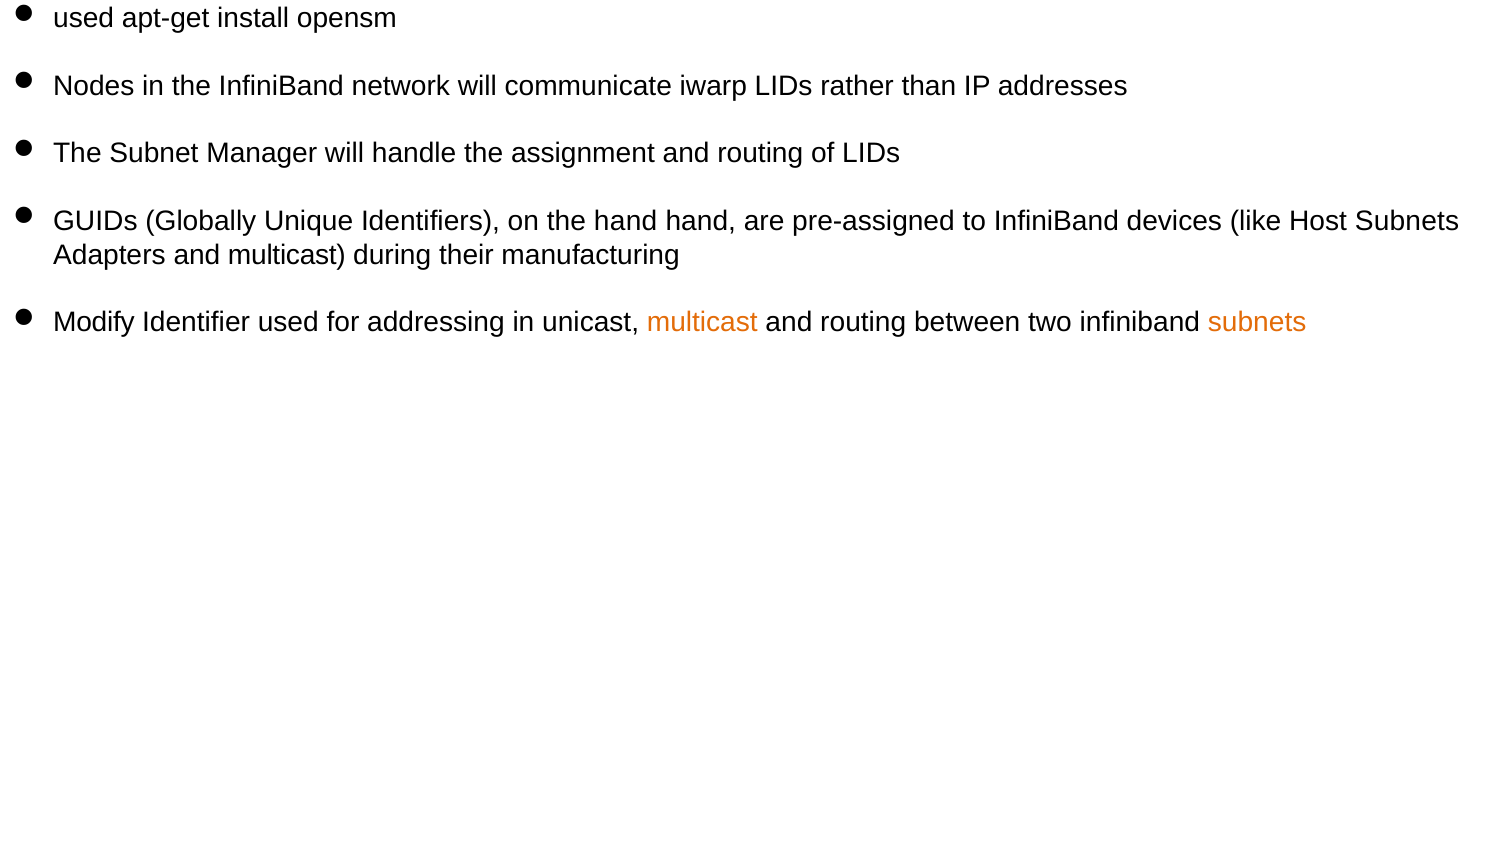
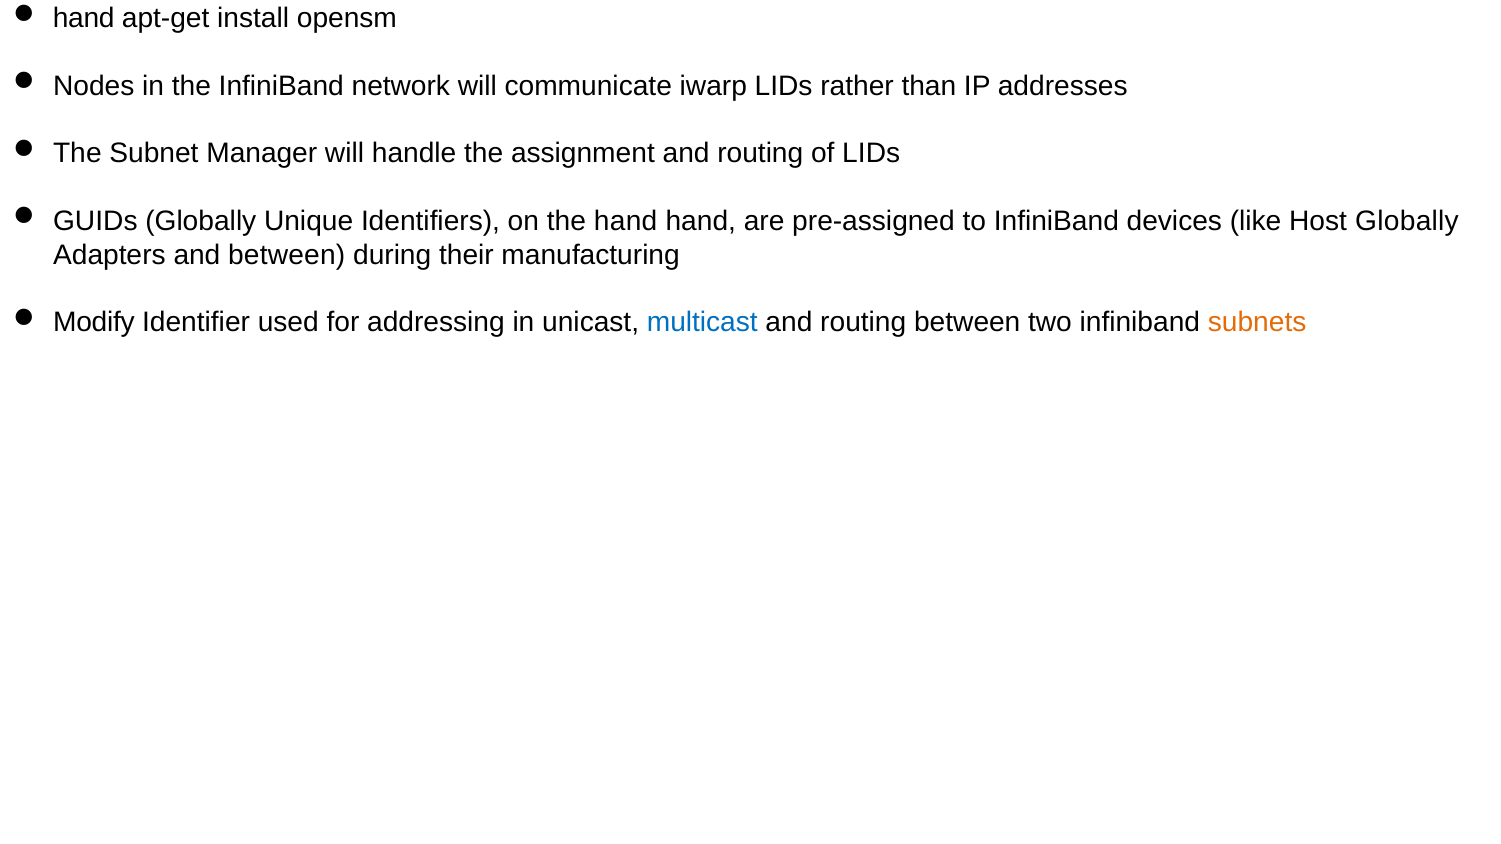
used: used -> hand (84, 19)
Host Subnets: Subnets -> Globally (1407, 221)
and multicast: multicast -> between (287, 255)
multicast colour: orange -> blue (702, 323)
